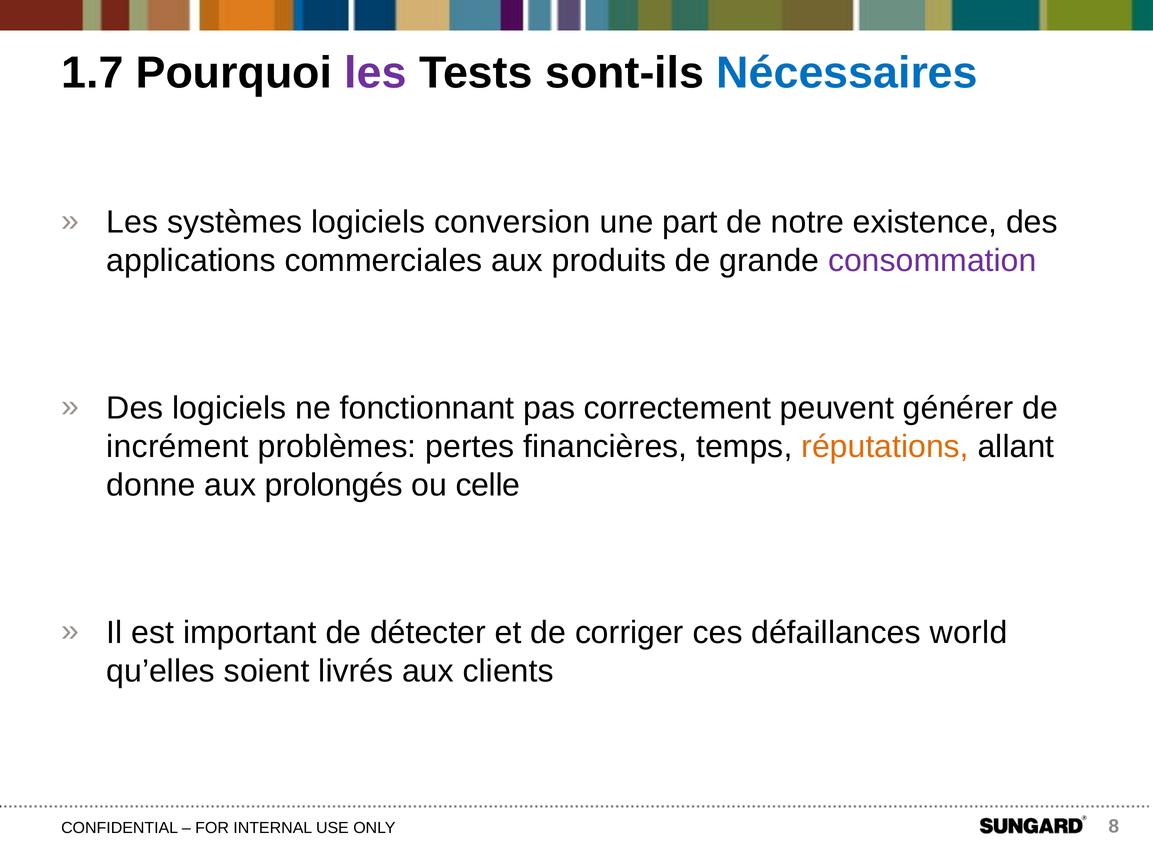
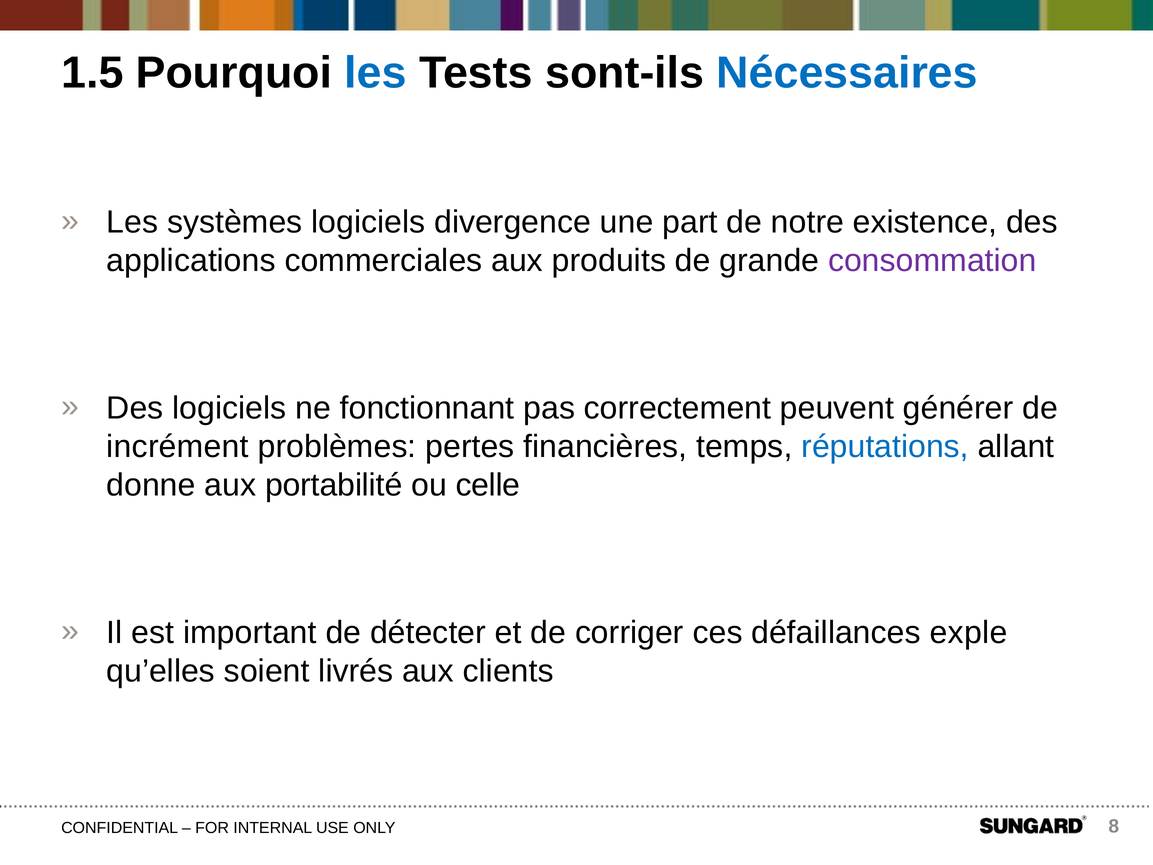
1.7: 1.7 -> 1.5 (92, 73)
les colour: purple -> blue (376, 73)
conversion: conversion -> divergence (513, 222)
réputations colour: orange -> blue (885, 446)
prolongés: prolongés -> portabilité (334, 485)
world: world -> exple (969, 632)
